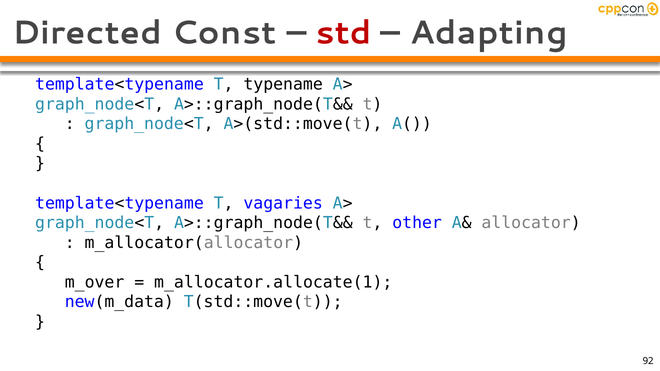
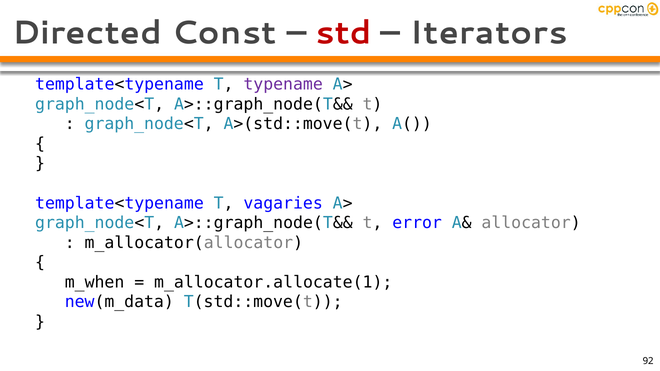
Adapting: Adapting -> Iterators (489, 33)
typename colour: black -> purple (283, 84)
other: other -> error (417, 223)
m_over: m_over -> m_when (95, 282)
